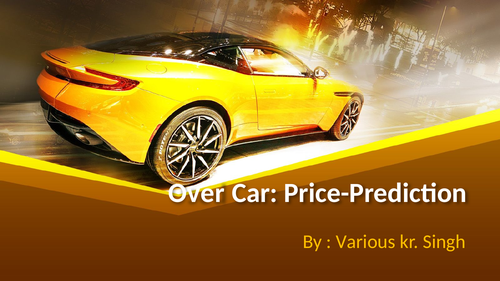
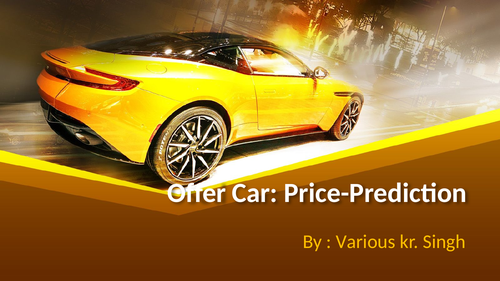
Over: Over -> Offer (197, 193)
